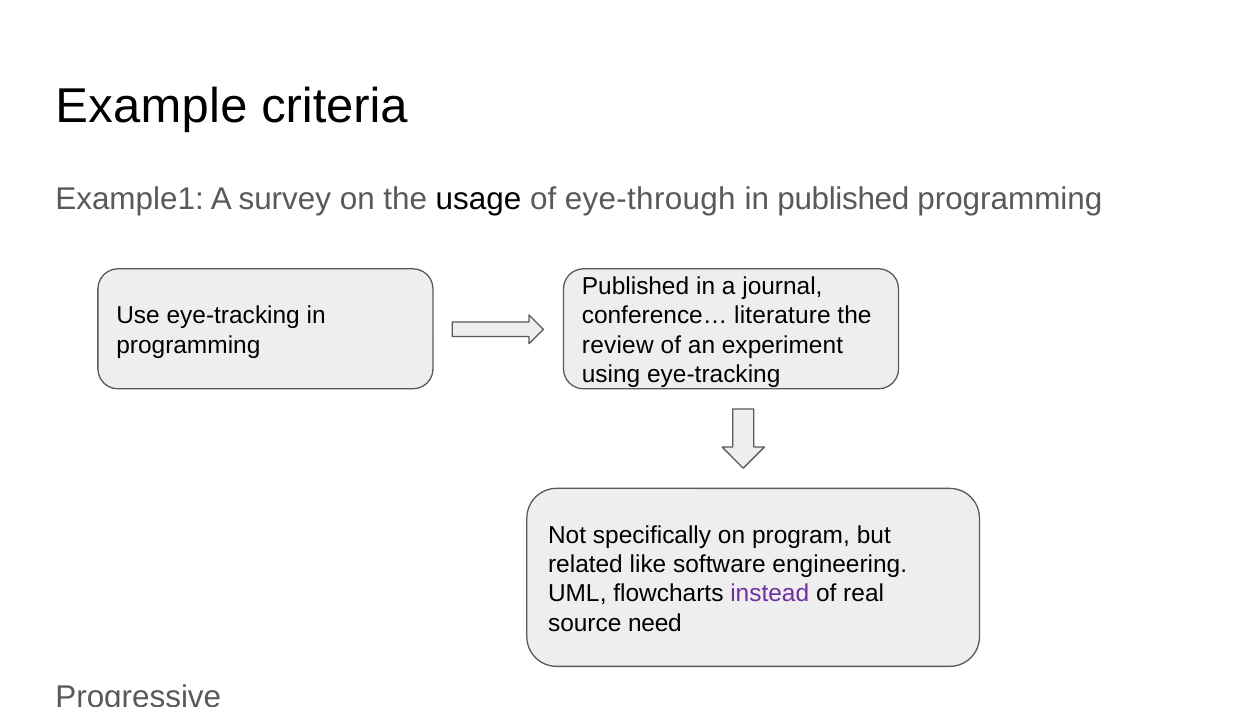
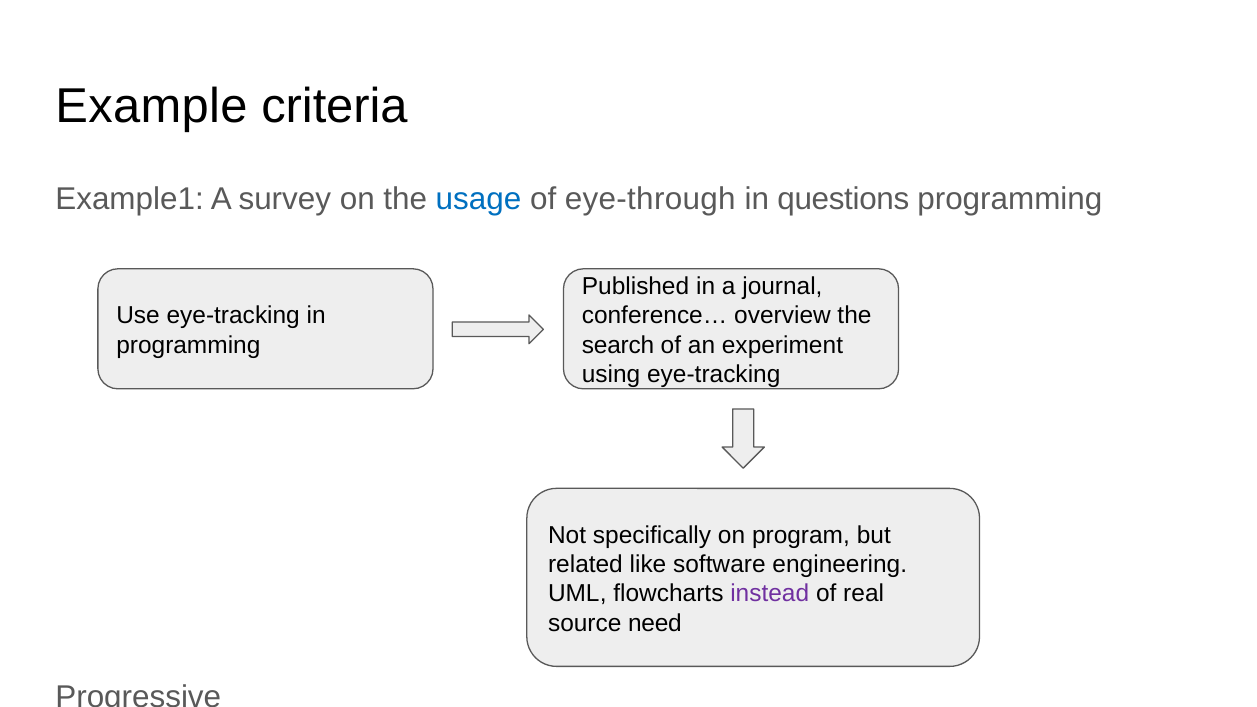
usage colour: black -> blue (479, 199)
in published: published -> questions (843, 199)
literature: literature -> overview (782, 316)
review: review -> search (618, 345)
